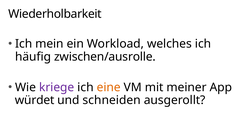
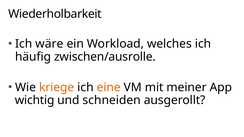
mein: mein -> wäre (49, 44)
kriege colour: purple -> orange (57, 87)
würdet: würdet -> wichtig (35, 100)
